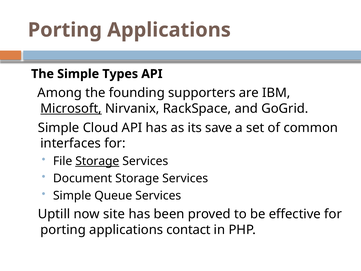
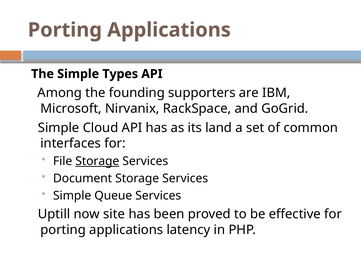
Microsoft underline: present -> none (71, 108)
save: save -> land (219, 128)
contact: contact -> latency (188, 230)
